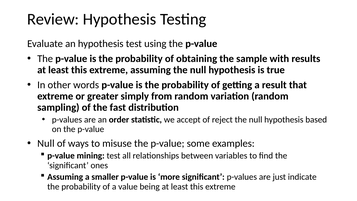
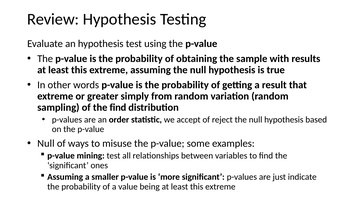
the fast: fast -> find (118, 107)
